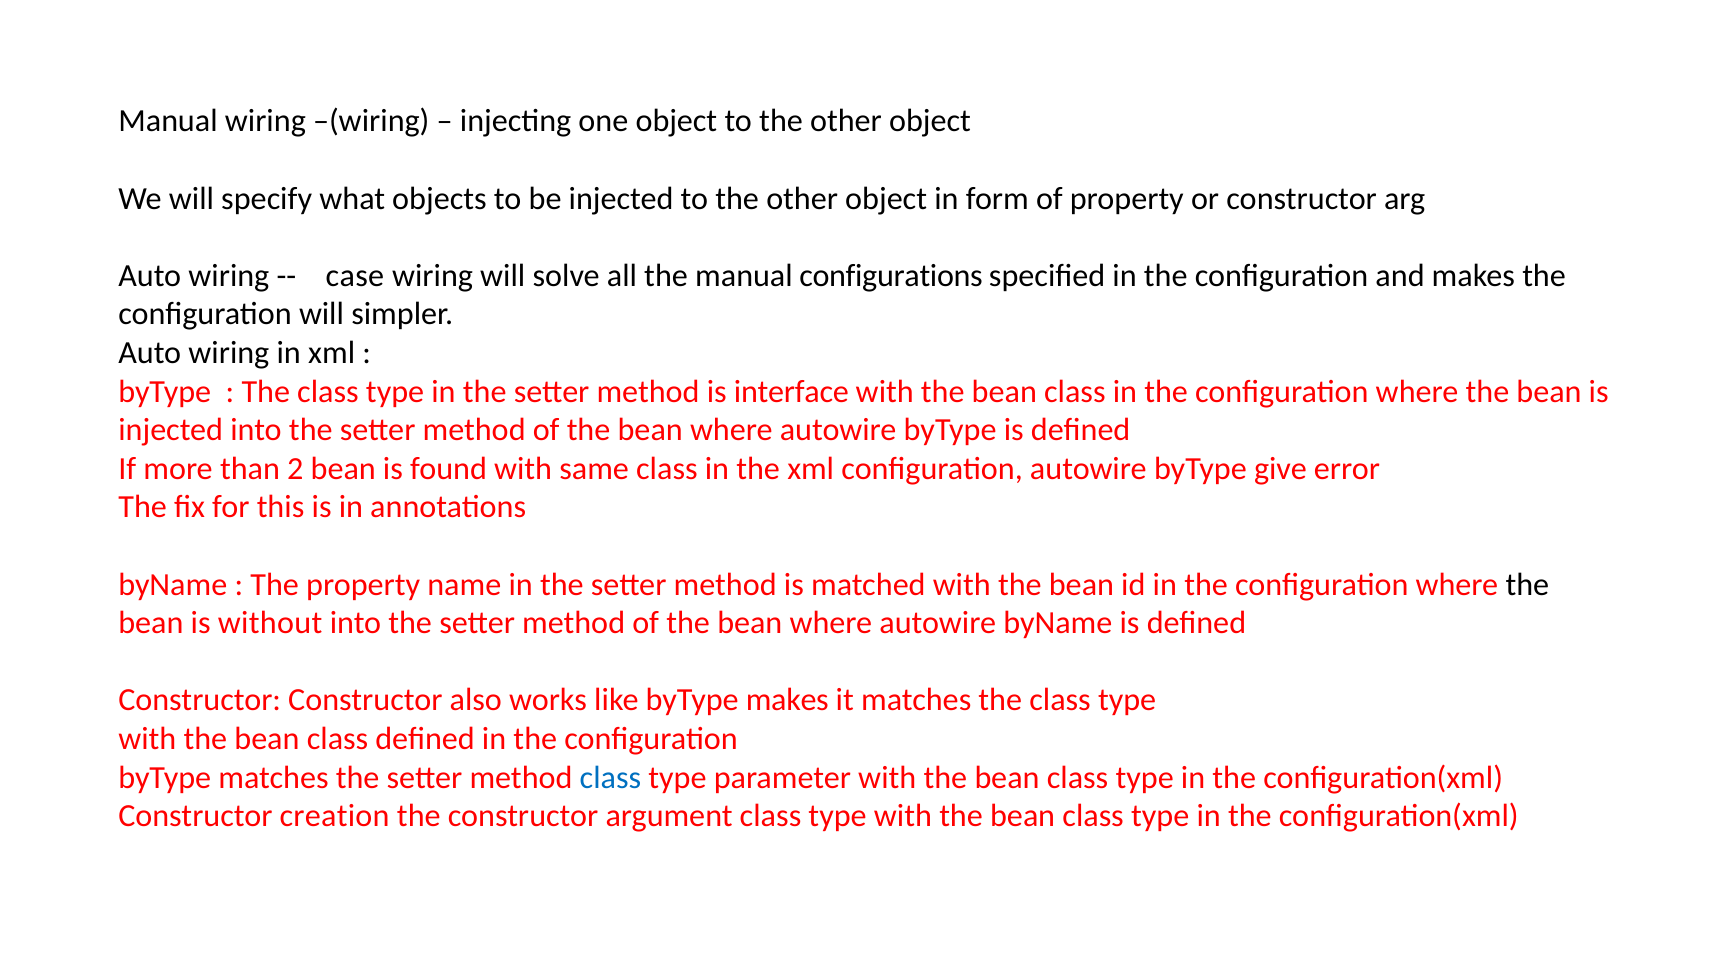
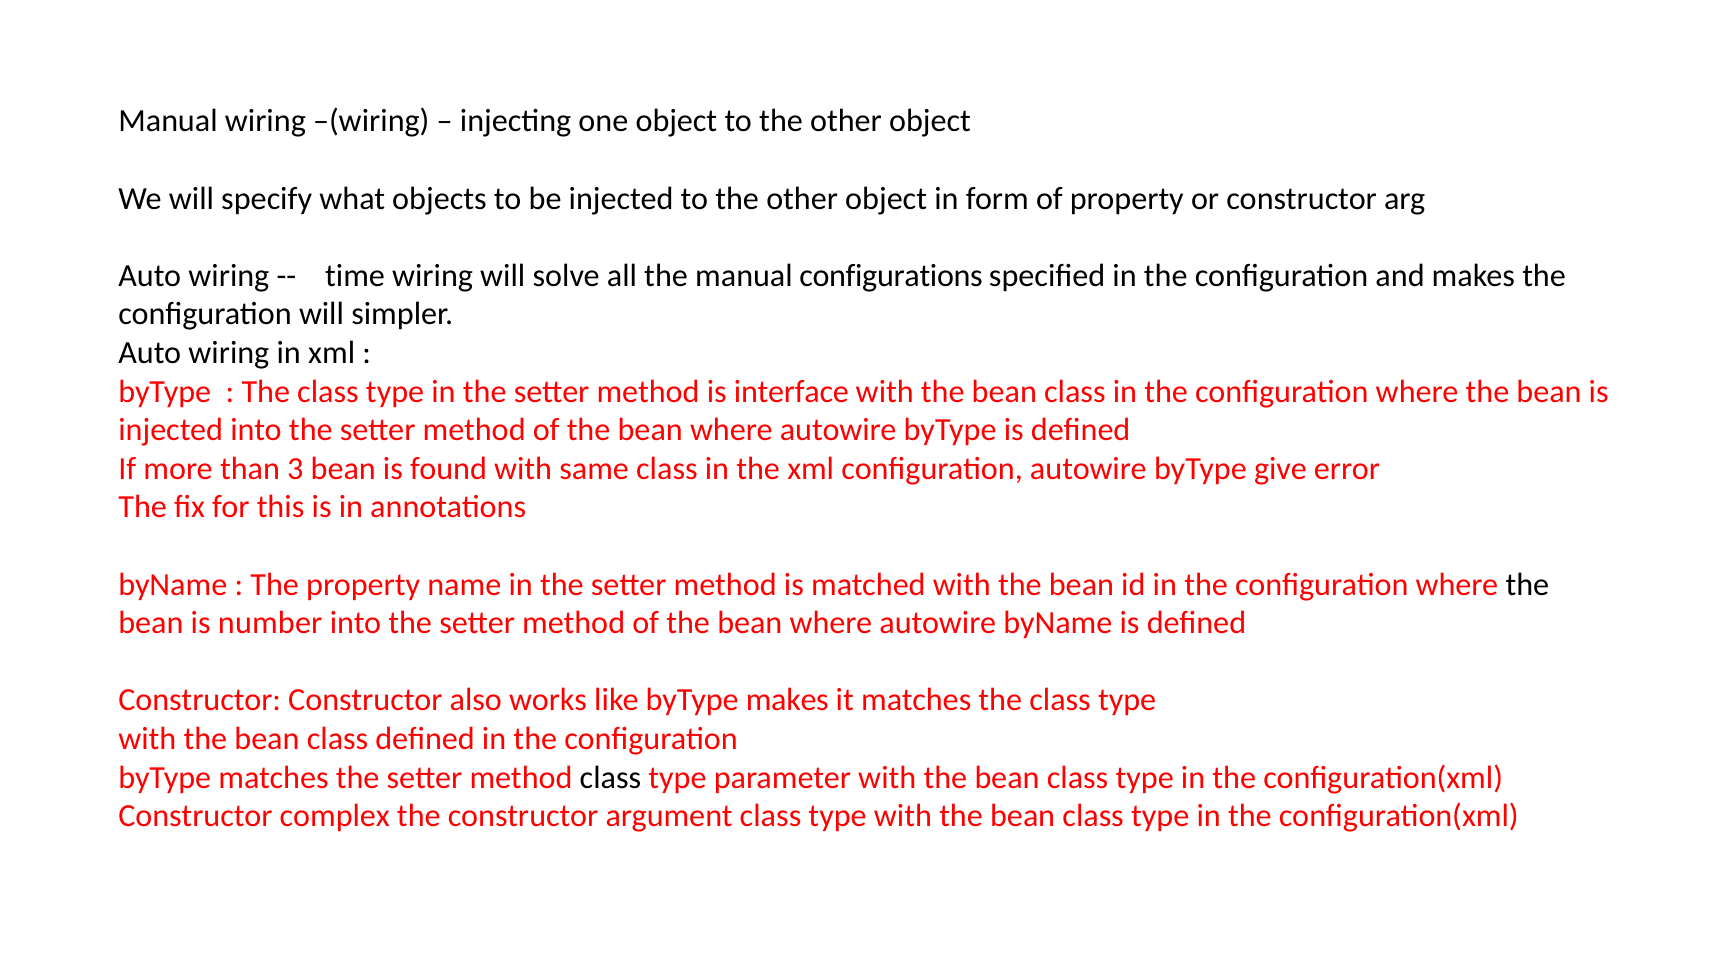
case: case -> time (355, 276)
2: 2 -> 3 (295, 468)
without: without -> number (270, 623)
class colour: blue -> black (611, 777)
creation: creation -> complex (335, 816)
